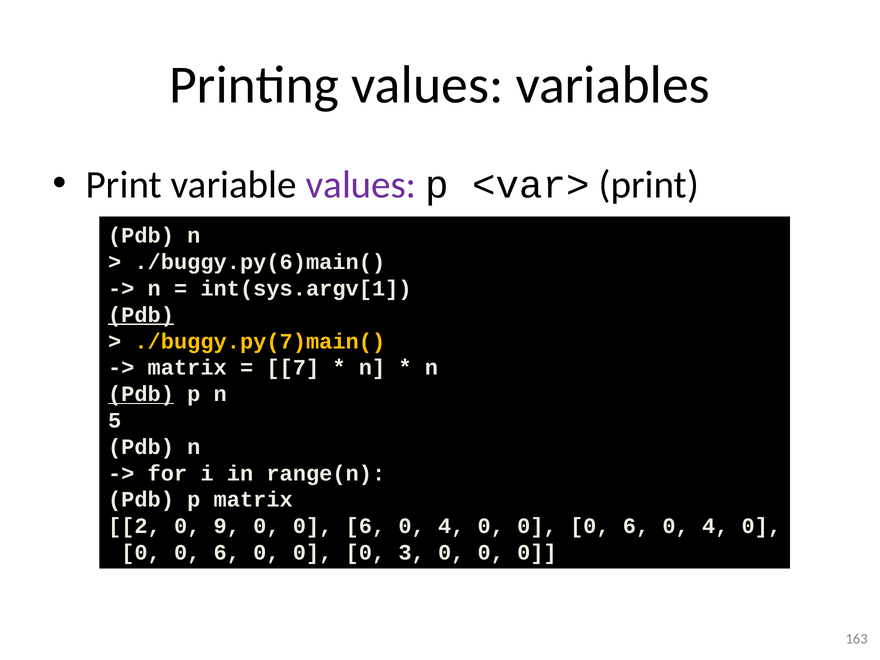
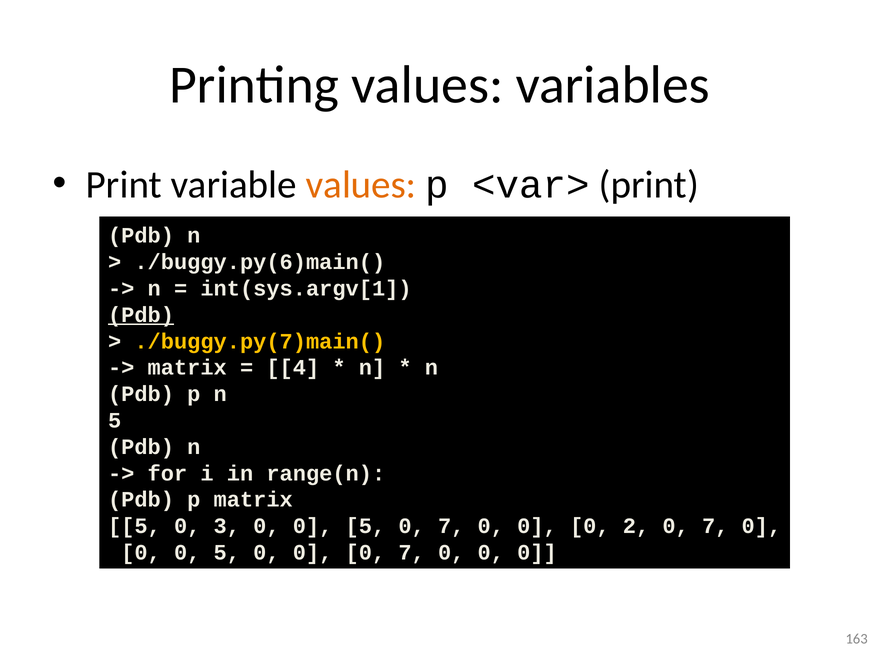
values colour: purple -> orange (361, 185)
7: 7 -> 4 (293, 368)
Pdb underline: present -> none (141, 394)
2: 2 -> 5 (134, 526)
9: 9 -> 3 (227, 526)
6: 6 -> 5 (365, 526)
4: 4 -> 7 (451, 526)
6: 6 -> 2 (636, 526)
4: 4 -> 7 (715, 526)
6: 6 -> 5 (227, 552)
0 0 3: 3 -> 7 (412, 552)
